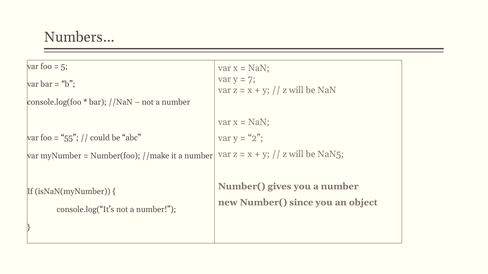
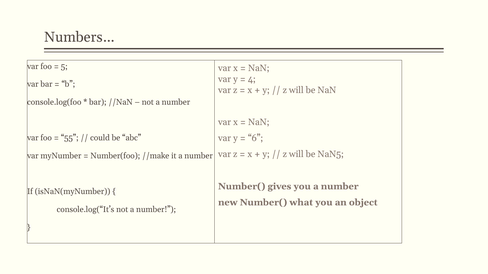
7: 7 -> 4 (252, 79)
2: 2 -> 6 (256, 138)
since: since -> what (301, 203)
